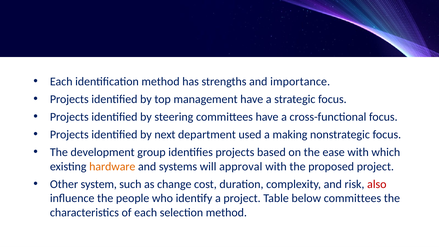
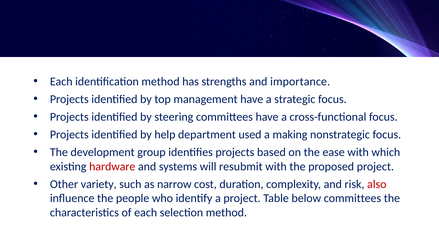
next: next -> help (165, 134)
hardware colour: orange -> red (112, 166)
approval: approval -> resubmit (241, 166)
system: system -> variety (99, 184)
change: change -> narrow (174, 184)
